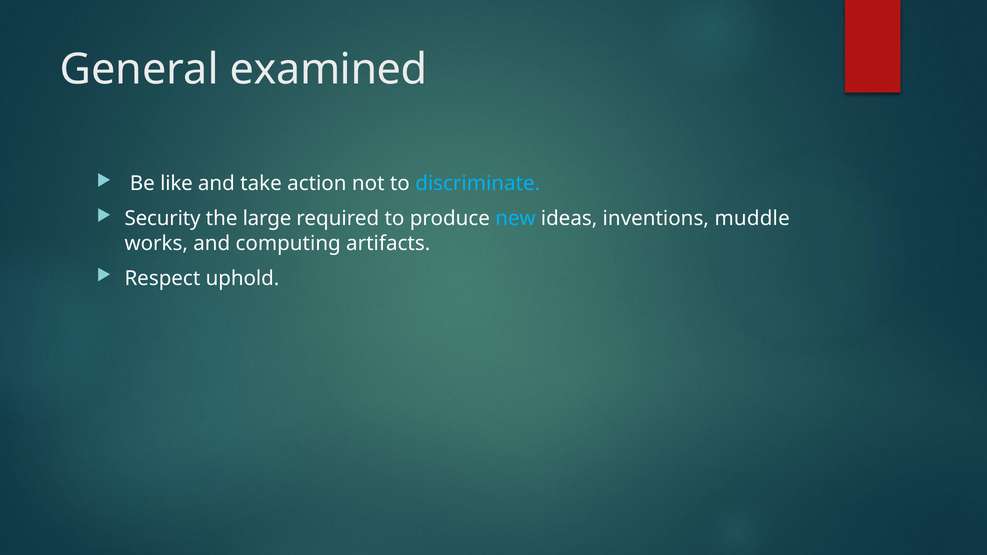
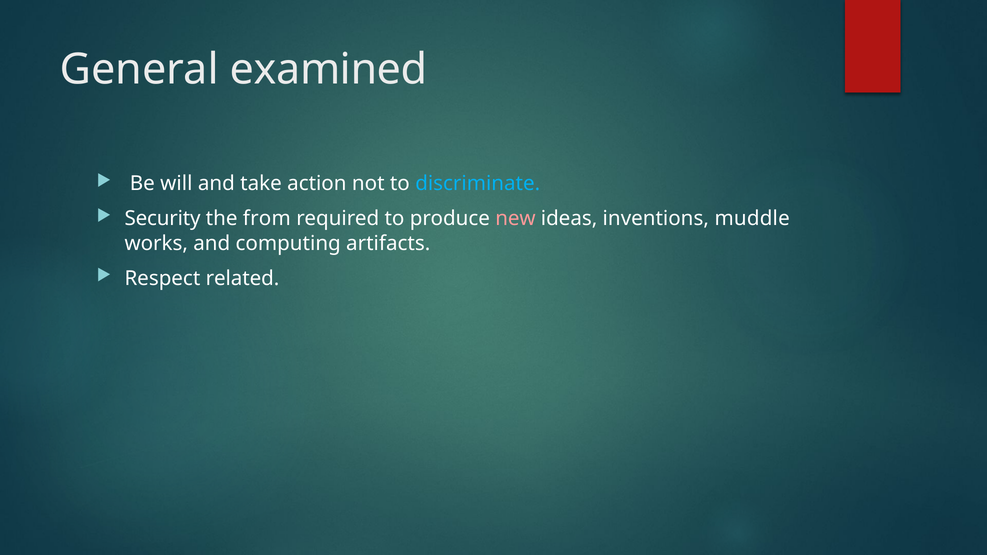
like: like -> will (176, 184)
large: large -> from (267, 219)
new colour: light blue -> pink (515, 219)
uphold: uphold -> related (242, 278)
